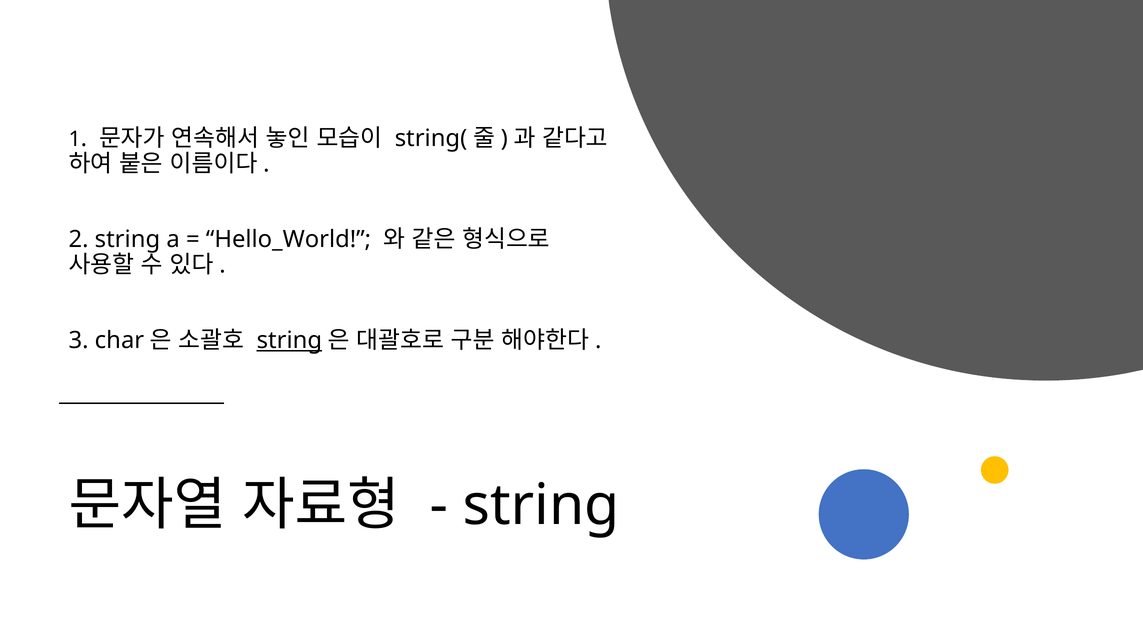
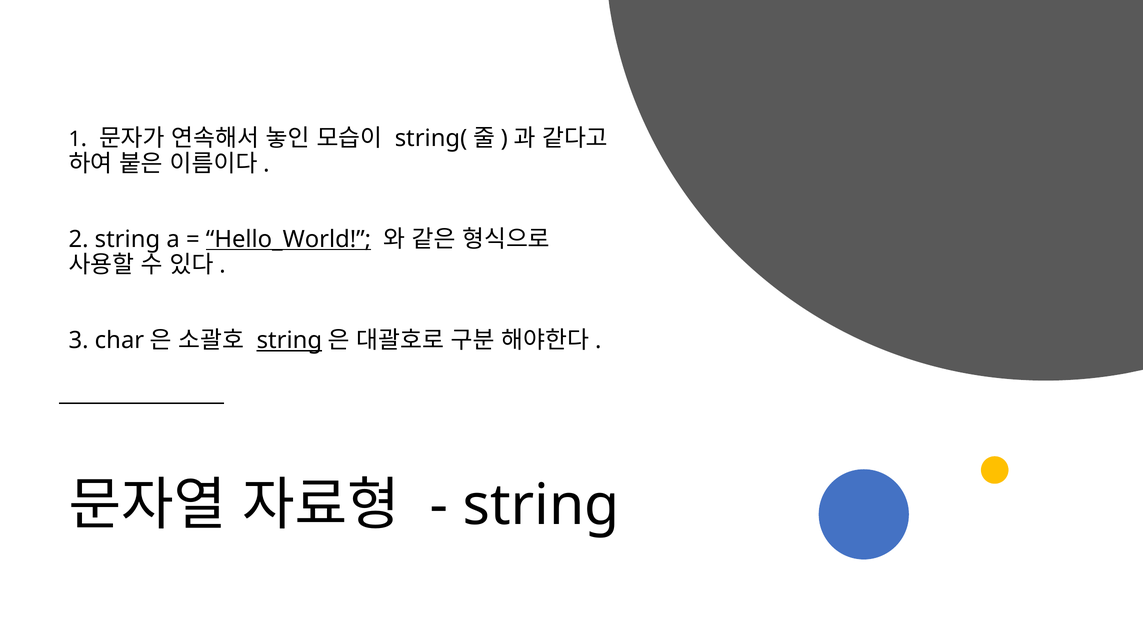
Hello_World underline: none -> present (288, 239)
